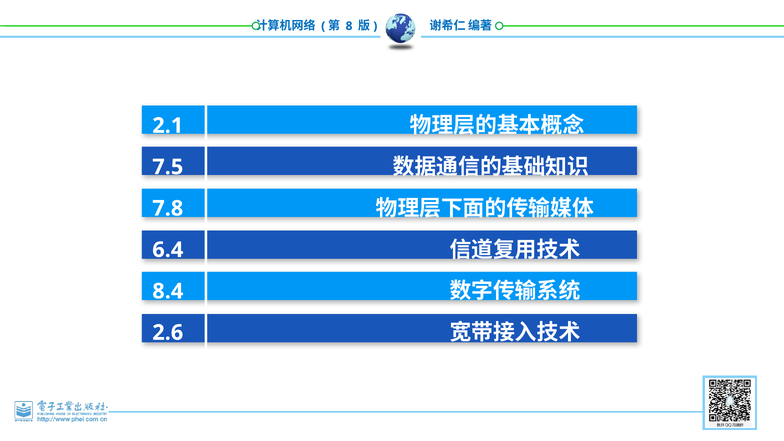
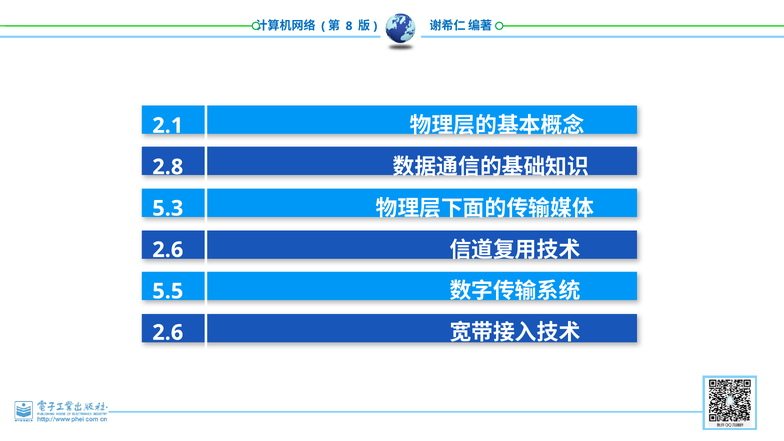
7.5: 7.5 -> 2.8 (168, 167)
7.8: 7.8 -> 5.3 (168, 208)
6.4: 6.4 -> 2.6 (168, 250)
8.4: 8.4 -> 5.5 (168, 291)
